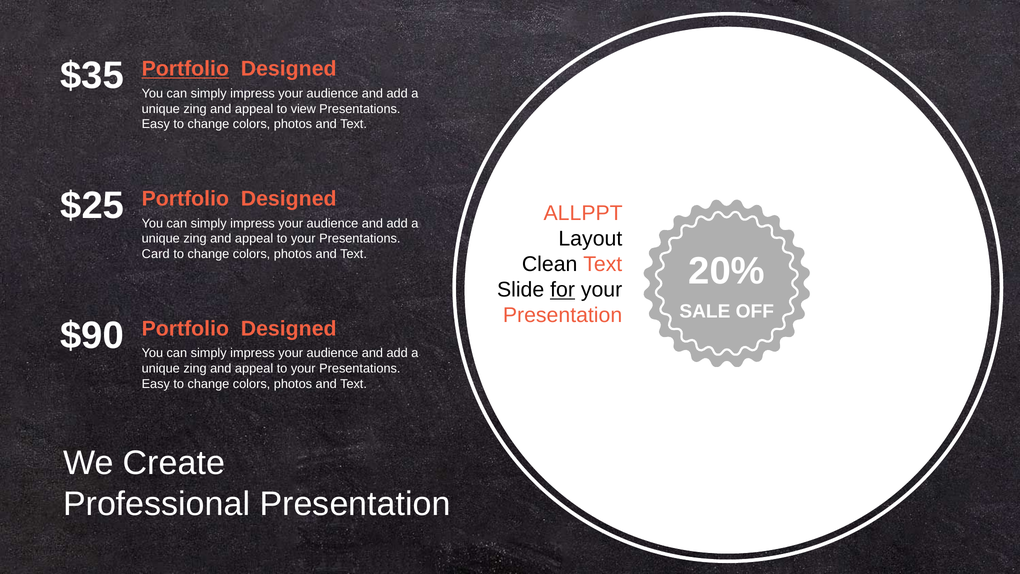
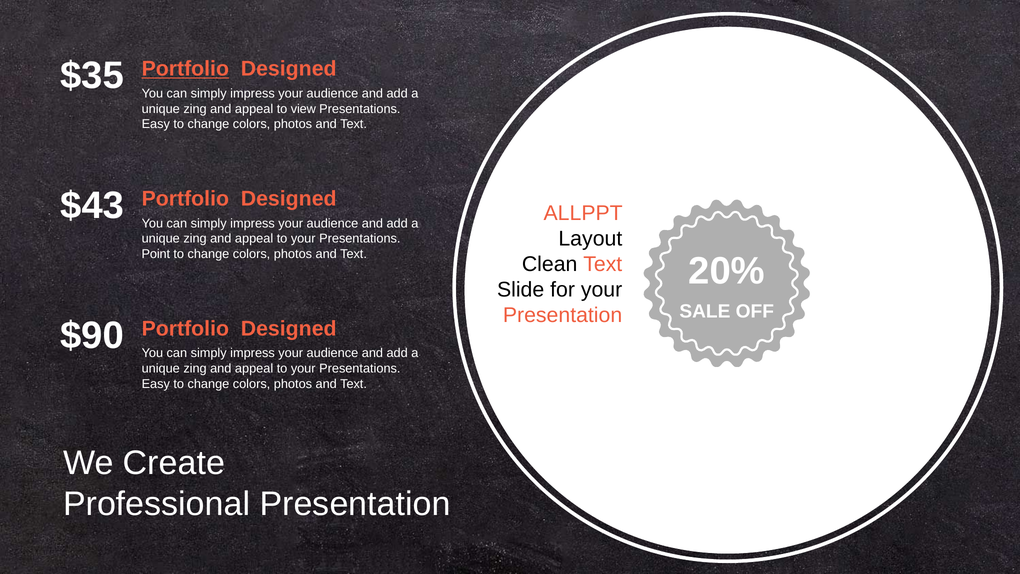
$25: $25 -> $43 (92, 205)
Card: Card -> Point (156, 254)
for underline: present -> none (563, 290)
